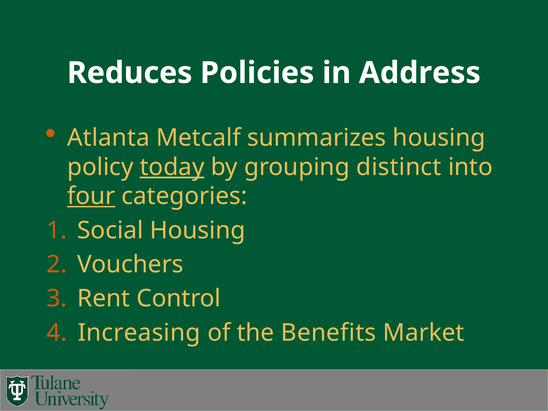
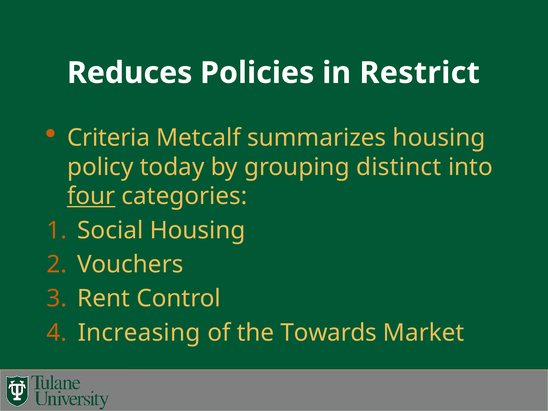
Address: Address -> Restrict (420, 73)
Atlanta: Atlanta -> Criteria (109, 138)
today underline: present -> none (172, 167)
Benefits: Benefits -> Towards (329, 333)
